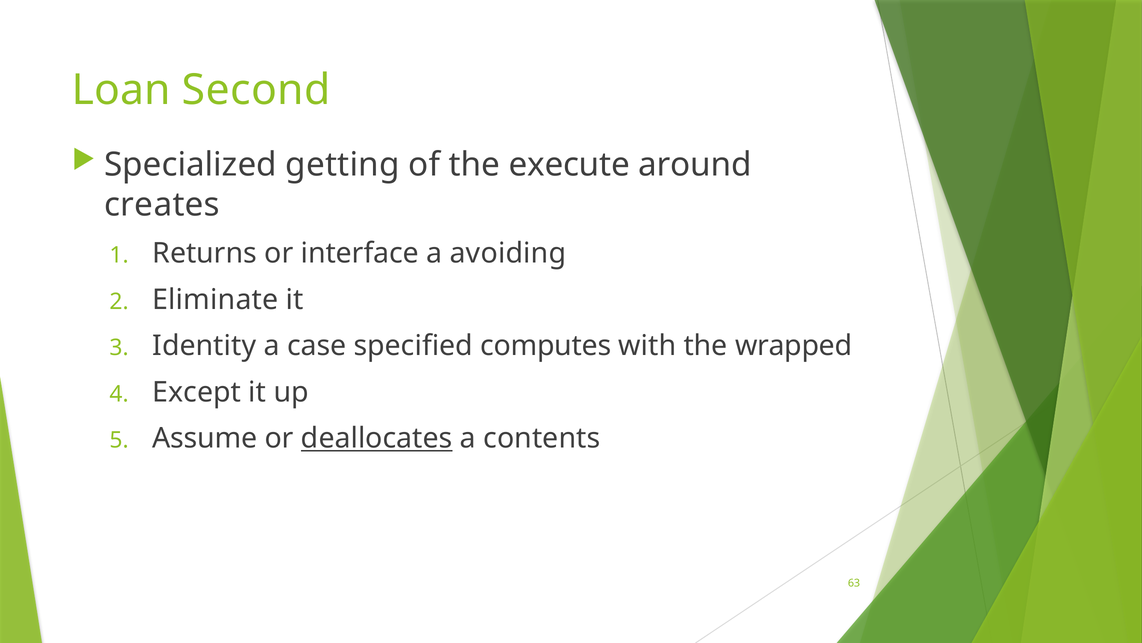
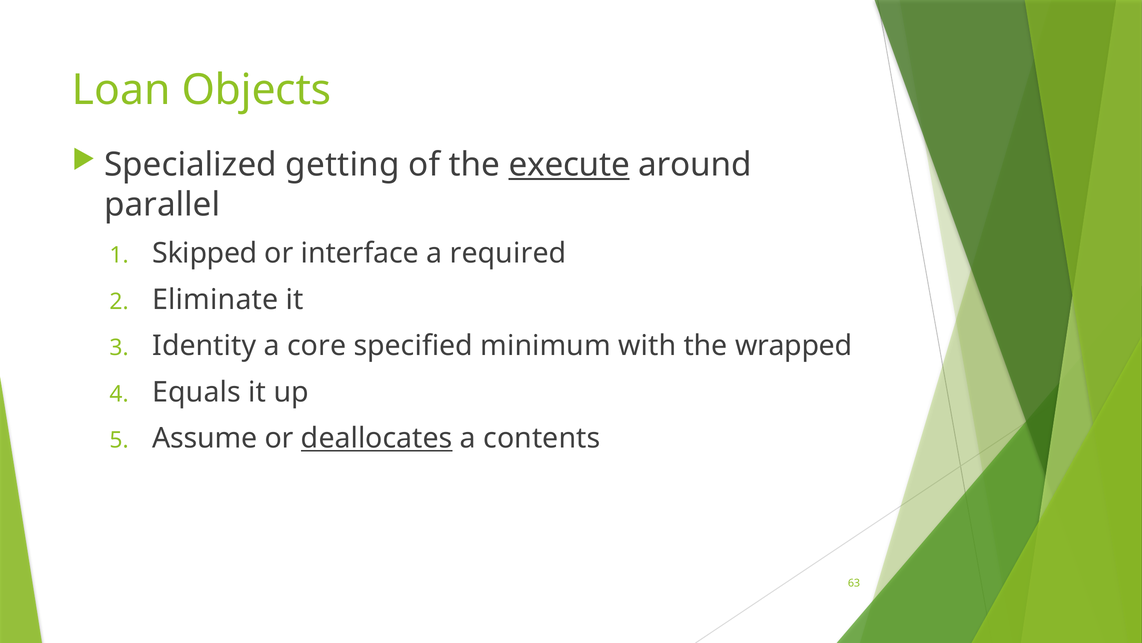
Second: Second -> Objects (257, 90)
execute underline: none -> present (569, 165)
creates: creates -> parallel (162, 205)
Returns: Returns -> Skipped (205, 253)
avoiding: avoiding -> required (508, 253)
case: case -> core (317, 346)
computes: computes -> minimum (546, 346)
Except: Except -> Equals (197, 392)
